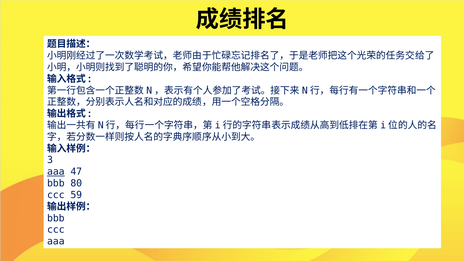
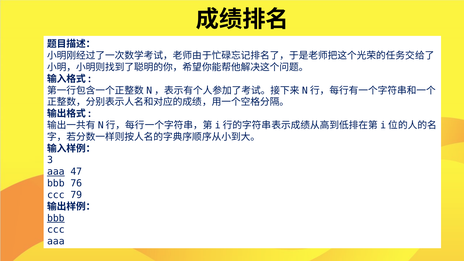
80: 80 -> 76 (76, 183)
59: 59 -> 79 (76, 195)
bbb underline: none -> present (56, 218)
